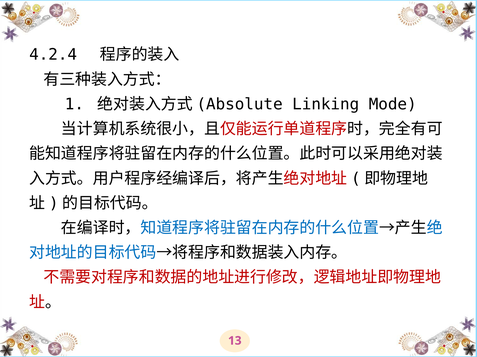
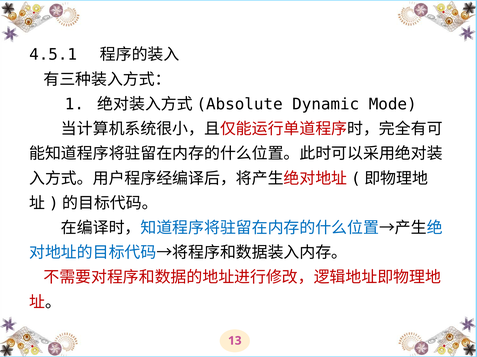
4.2.4: 4.2.4 -> 4.5.1 (53, 55)
Linking: Linking -> Dynamic (326, 104)
